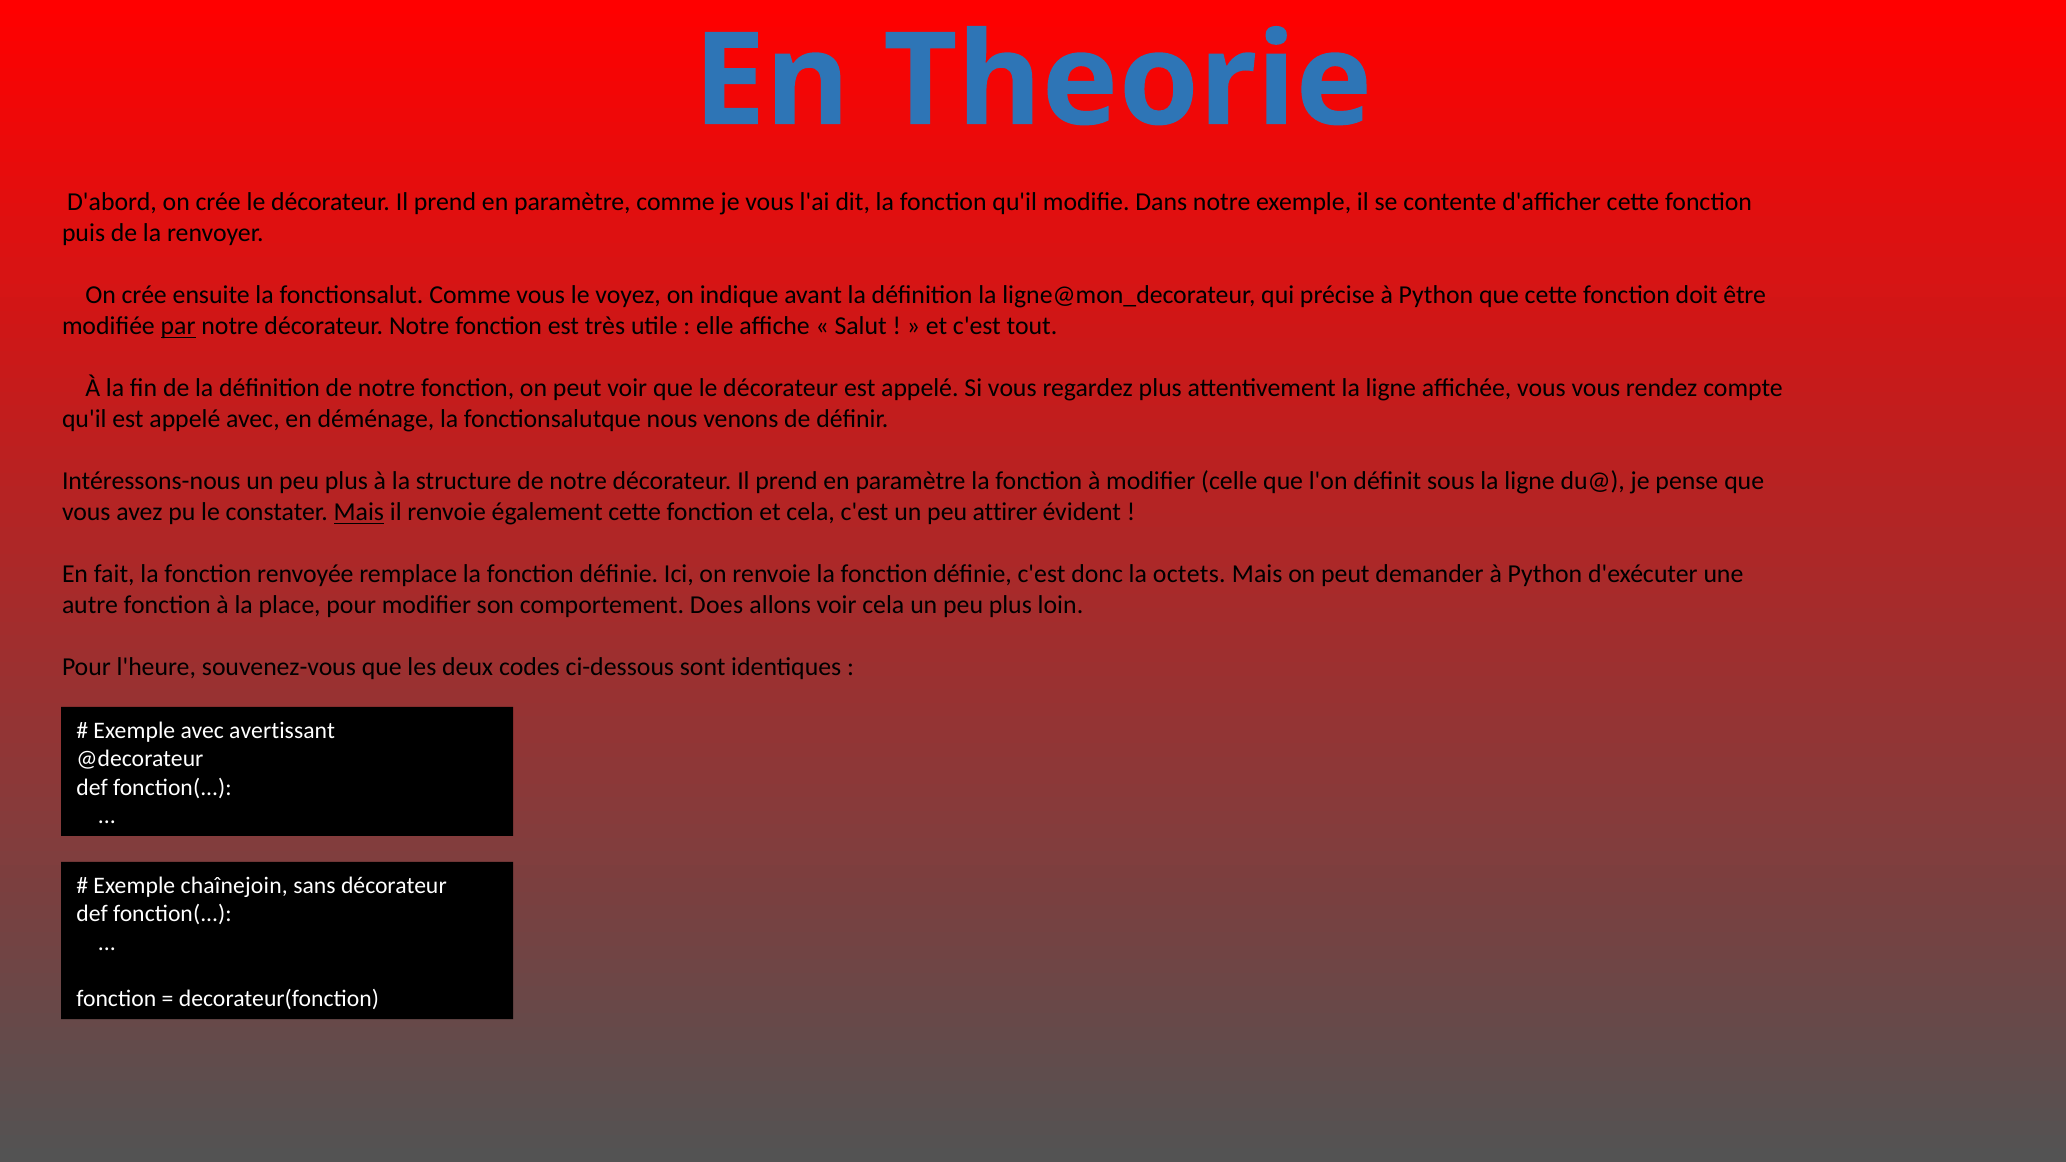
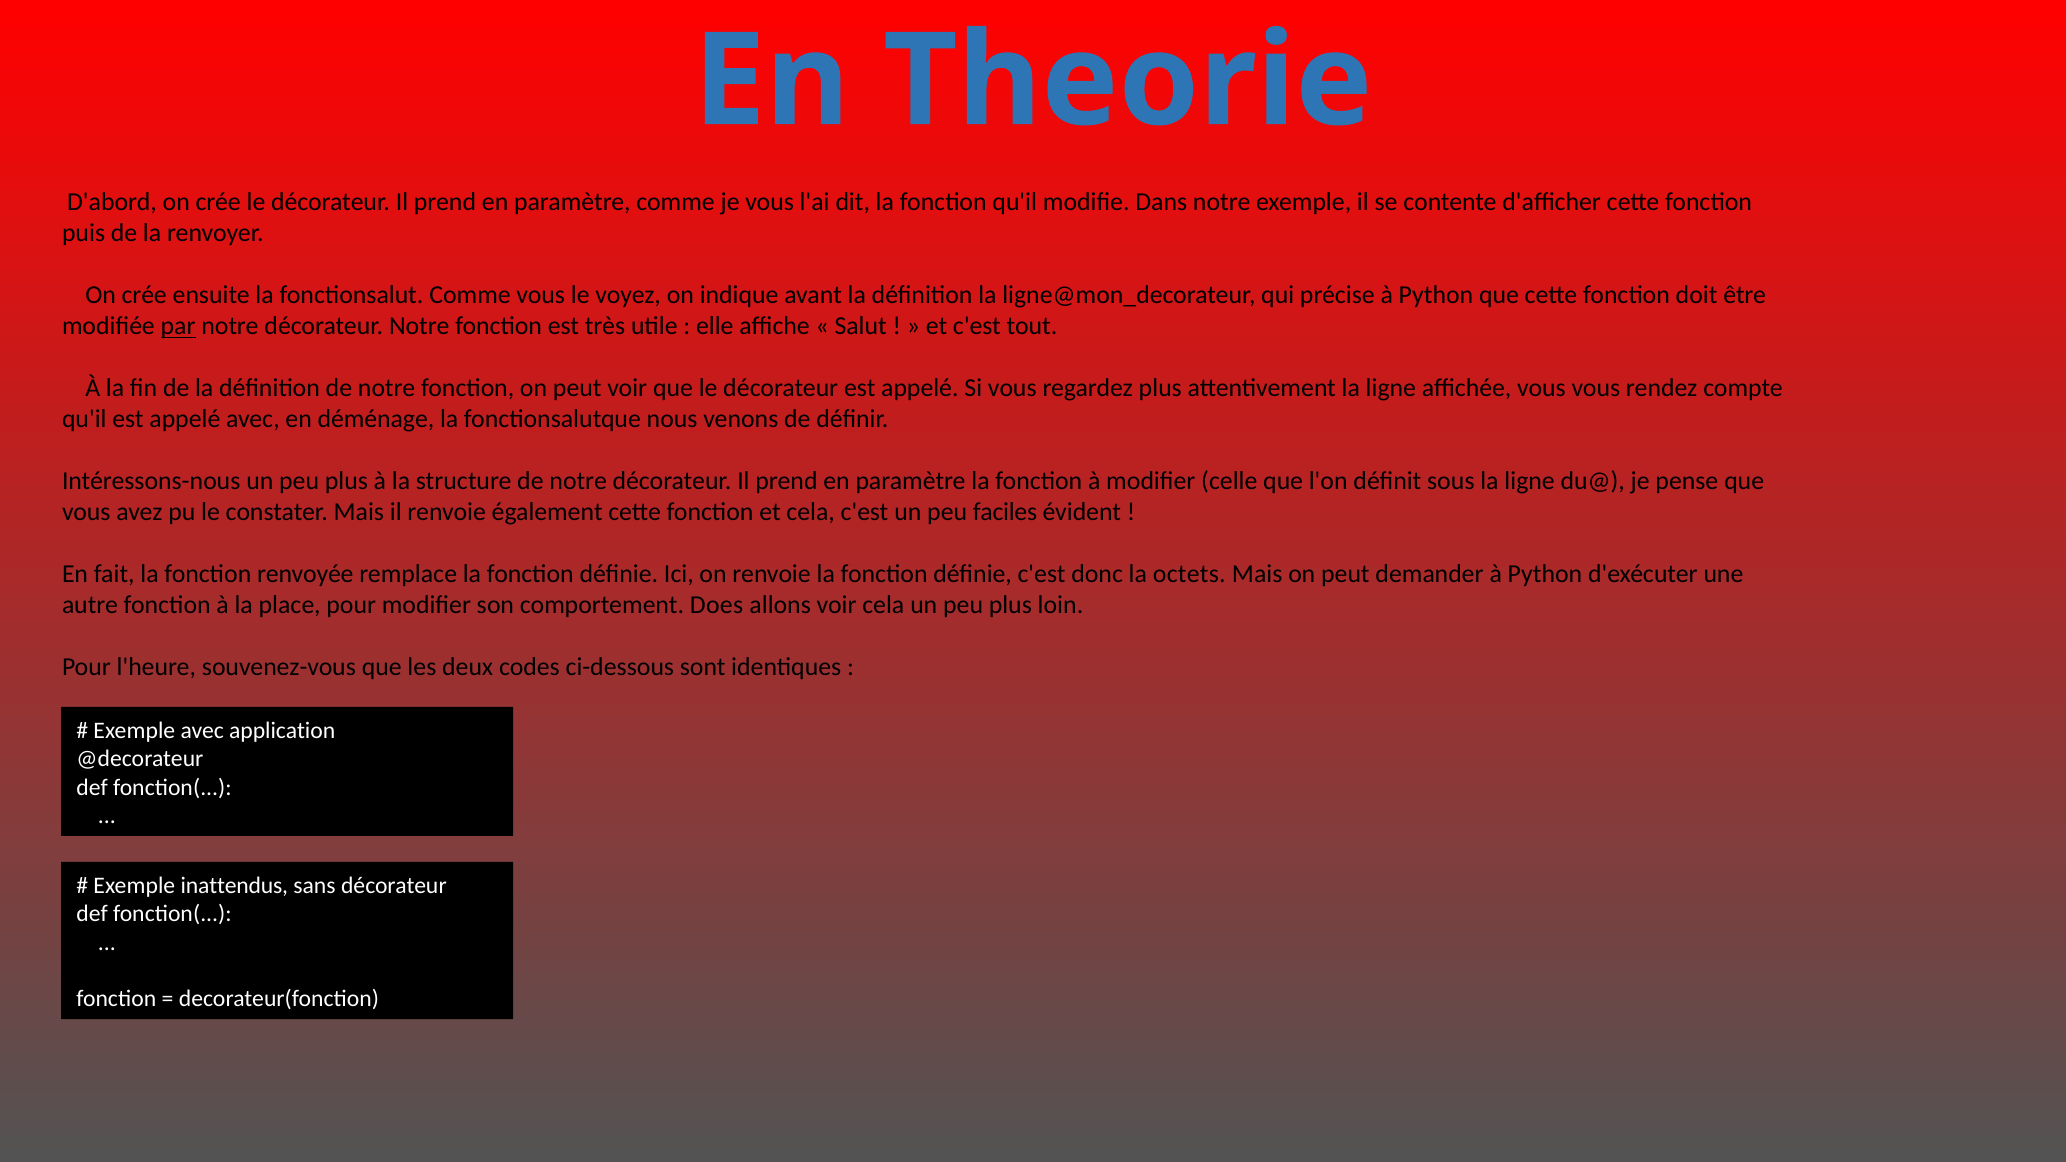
Mais underline: present -> none (359, 512)
attirer: attirer -> faciles (1005, 512)
avertissant: avertissant -> application (282, 731)
chaînejoin: chaînejoin -> inattendus (234, 885)
